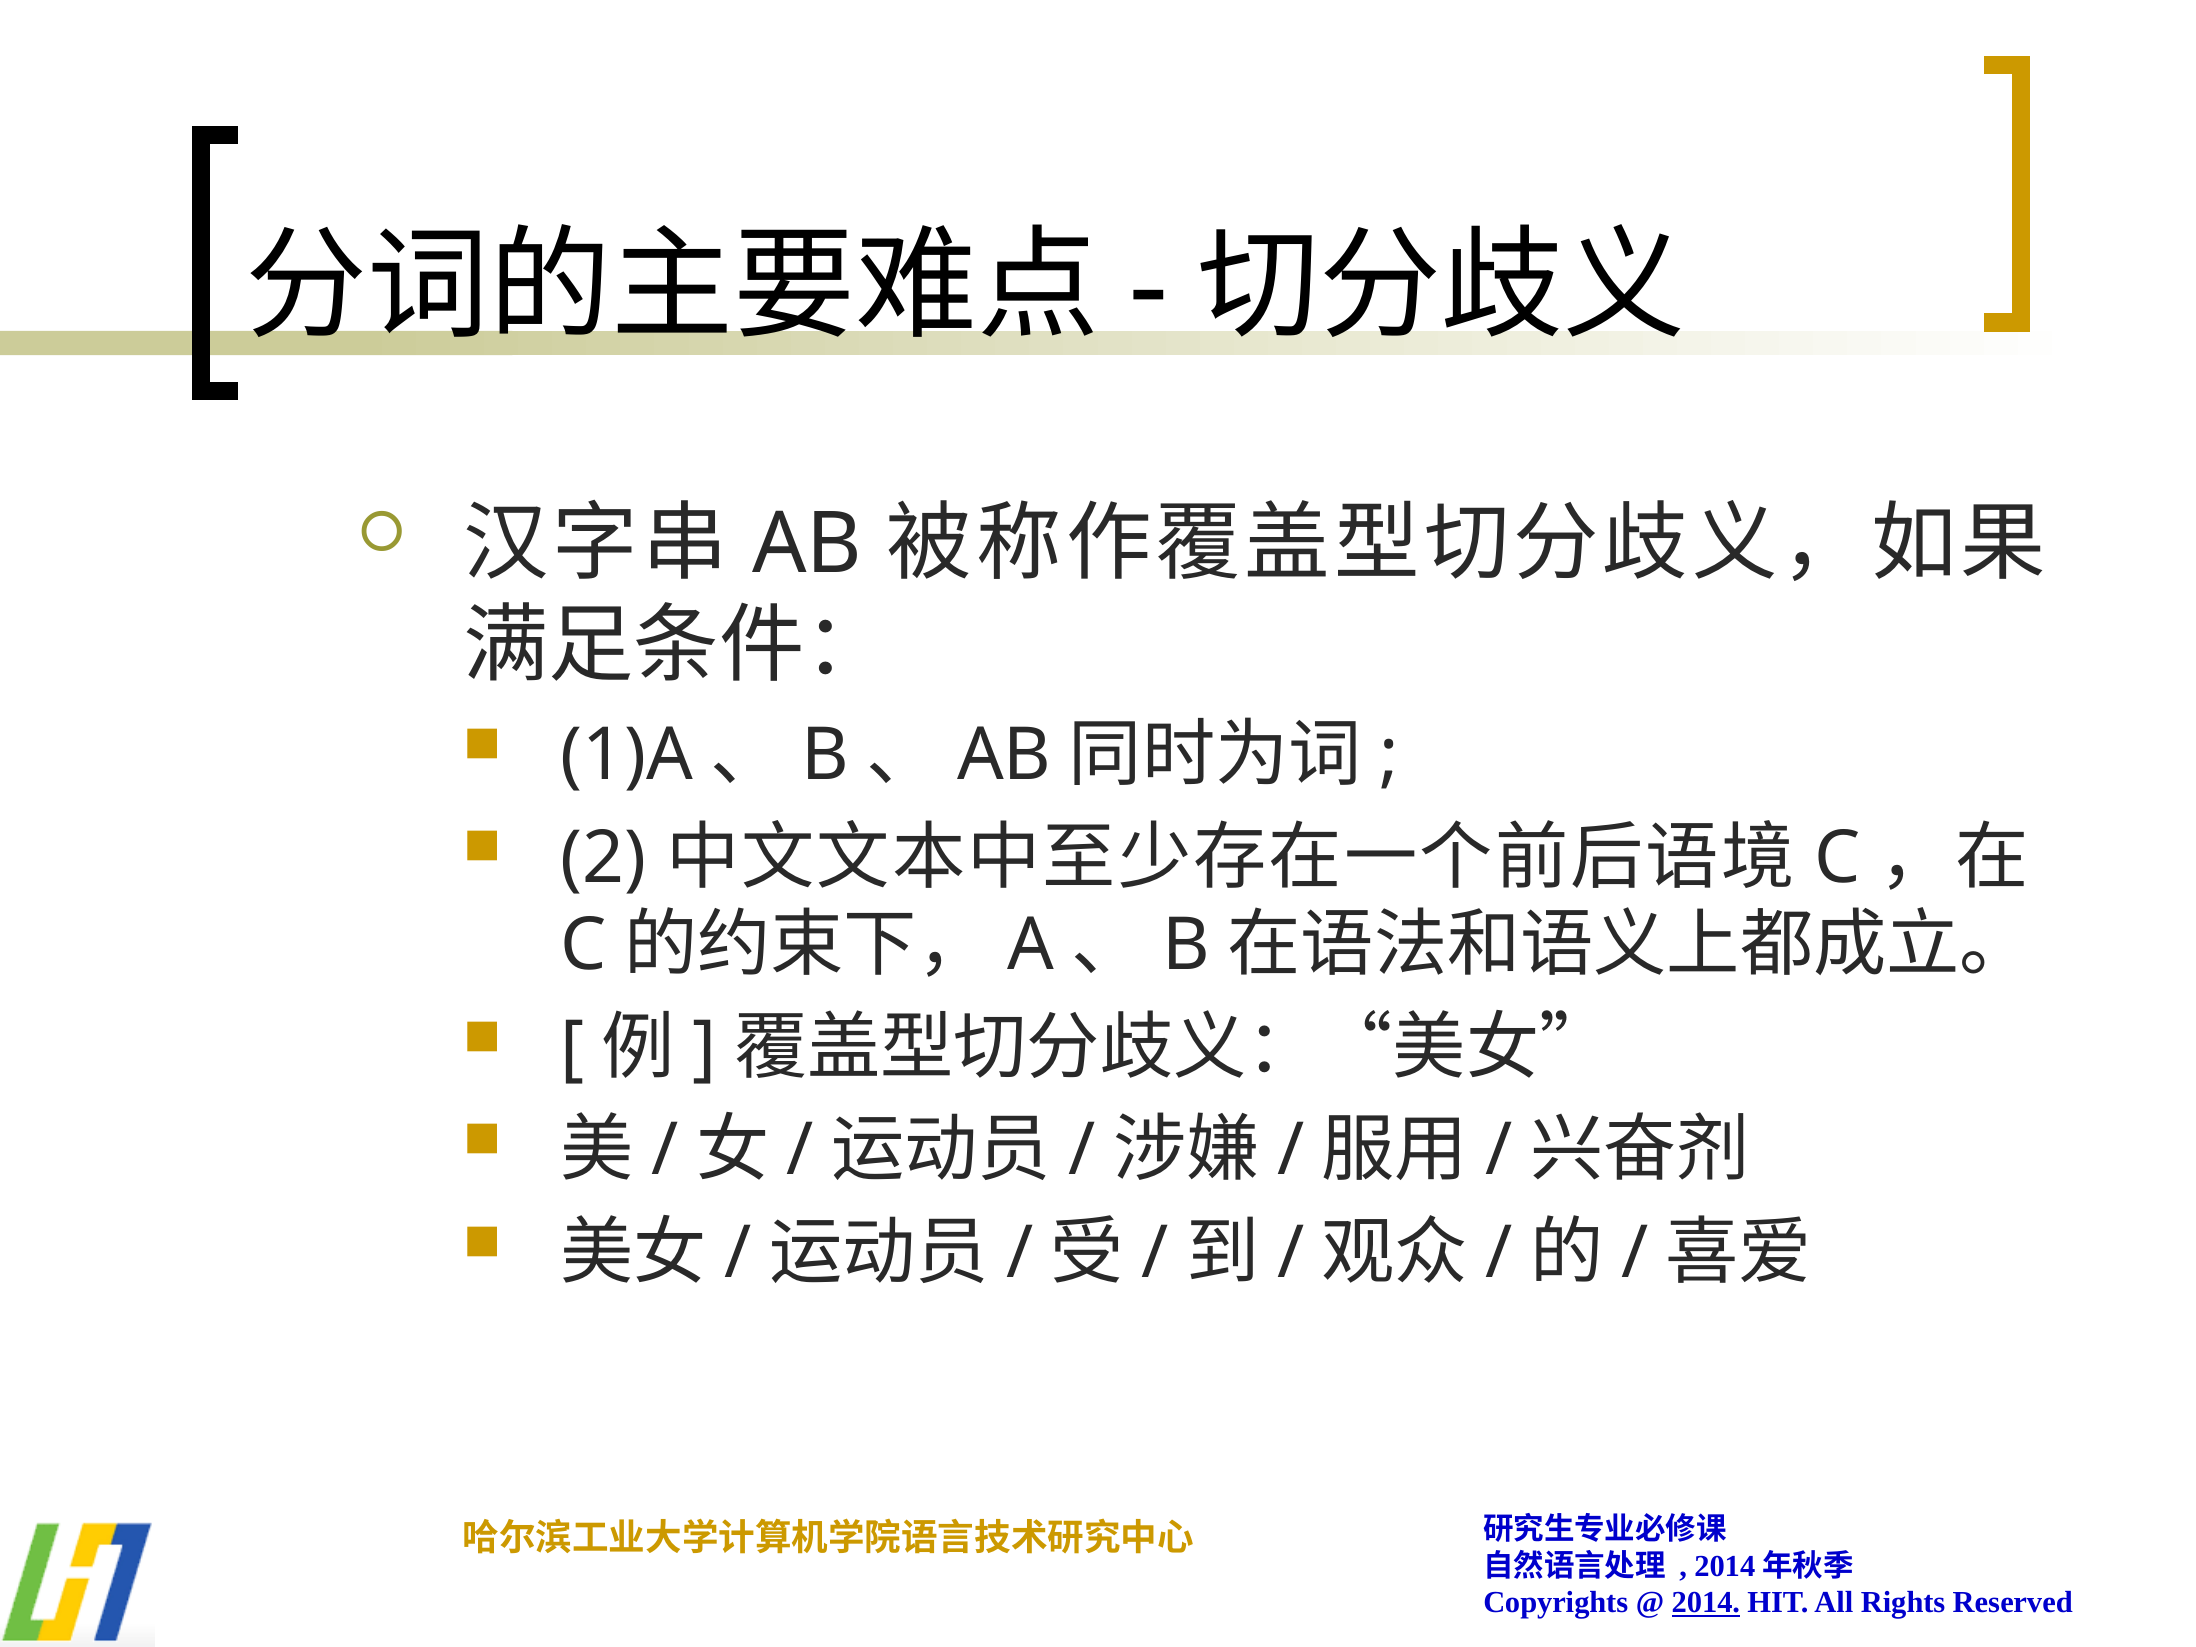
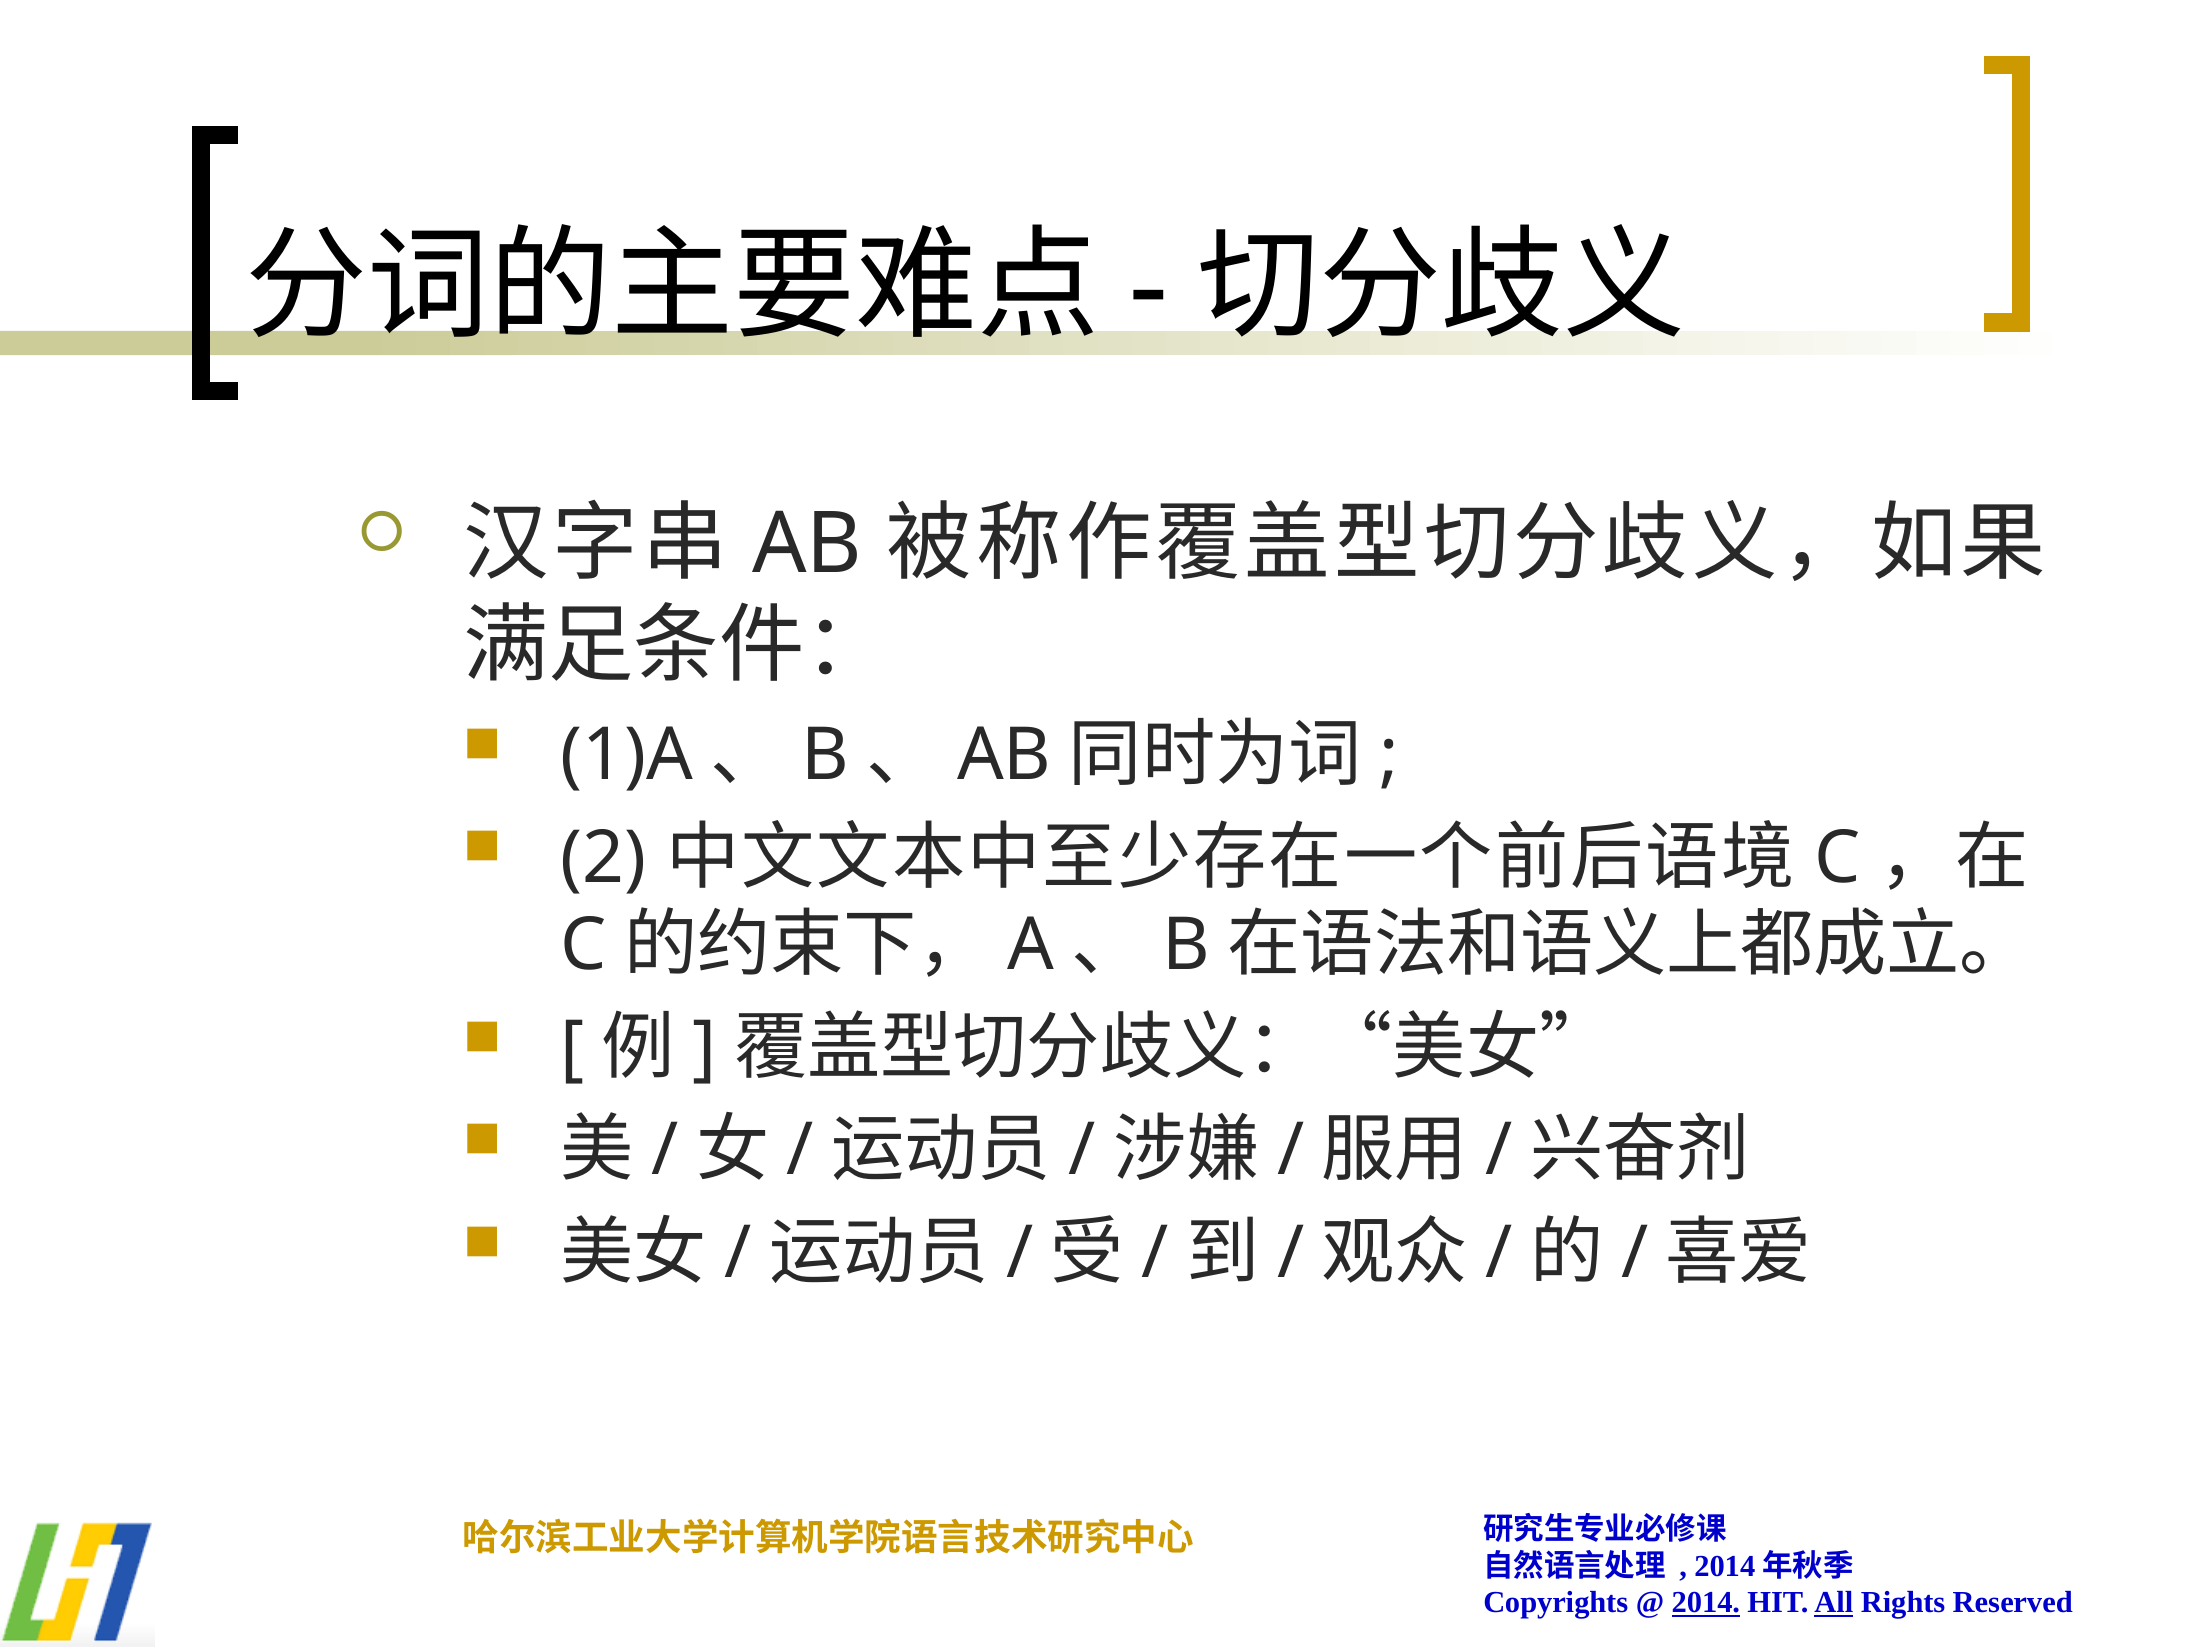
All underline: none -> present (1834, 1603)
